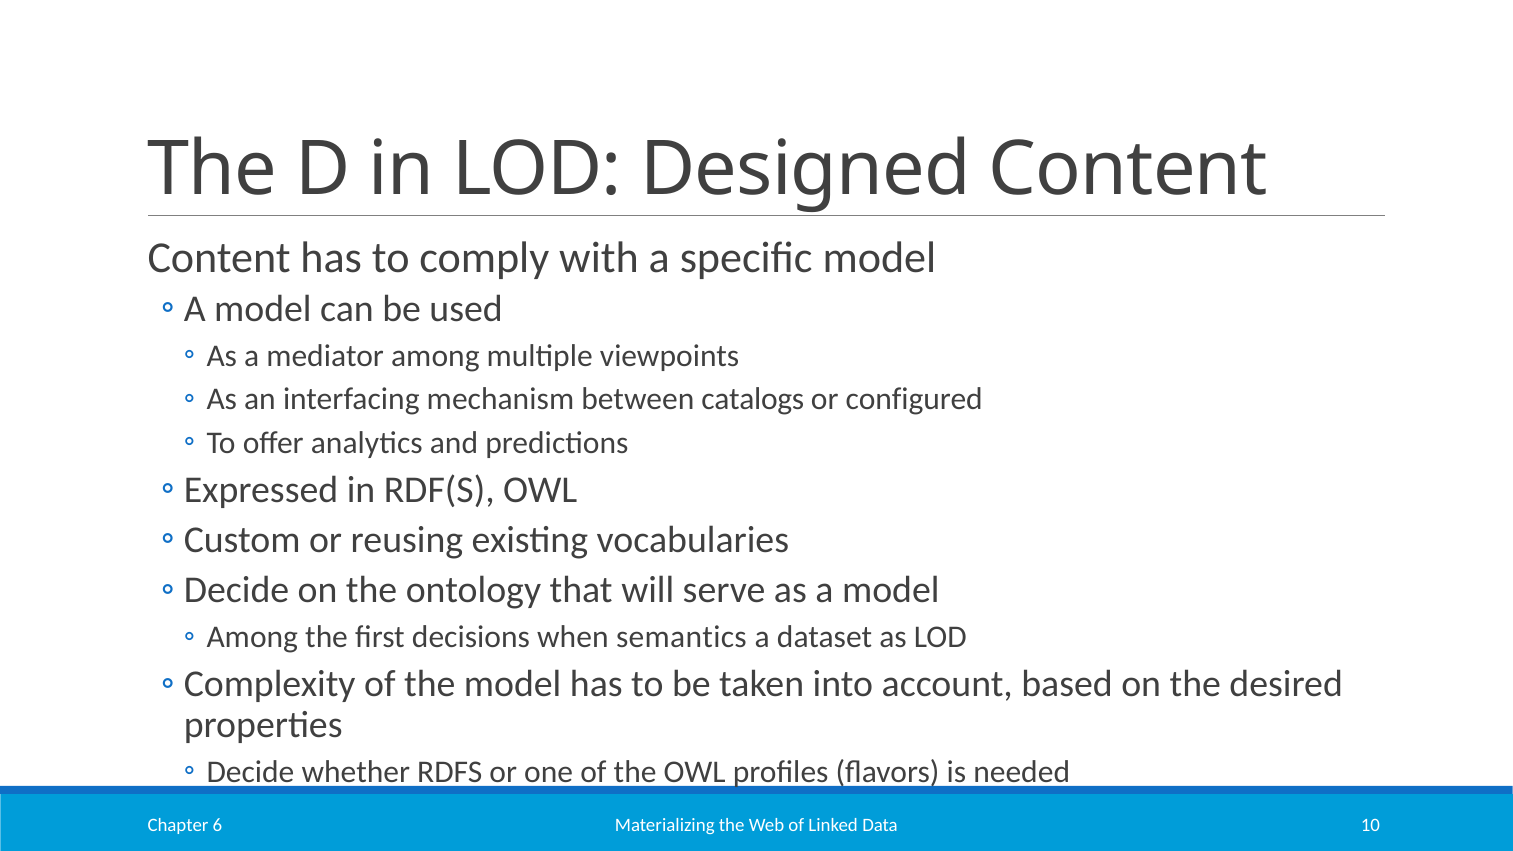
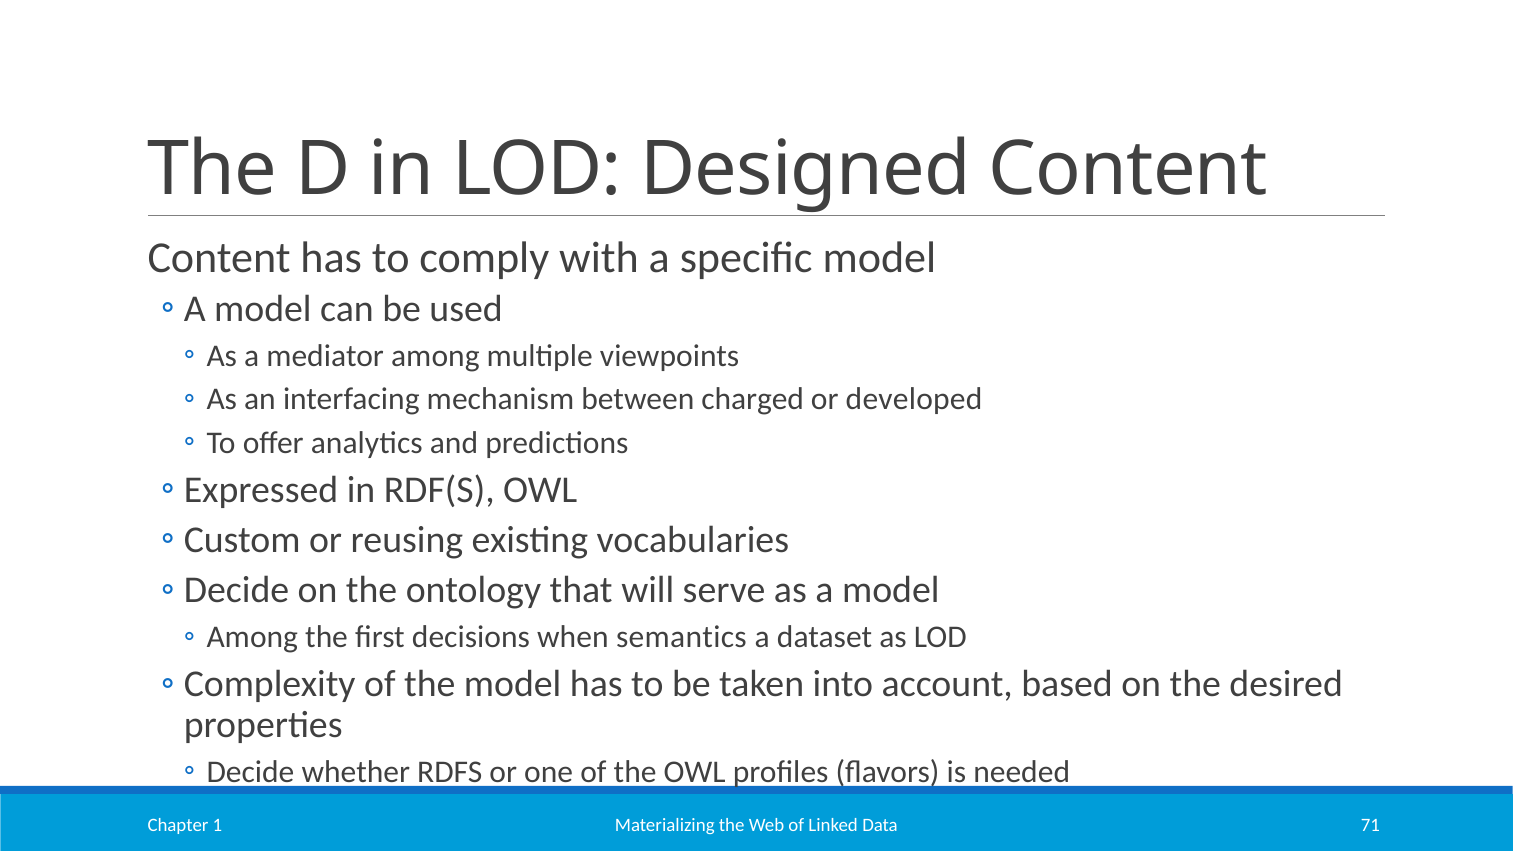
catalogs: catalogs -> charged (753, 399)
configured: configured -> developed (914, 399)
10: 10 -> 71 (1371, 825)
6: 6 -> 1 (217, 826)
